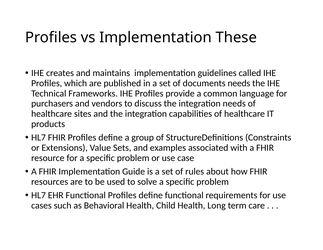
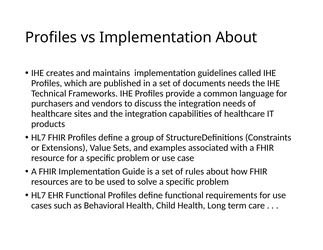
Implementation These: These -> About (236, 37)
